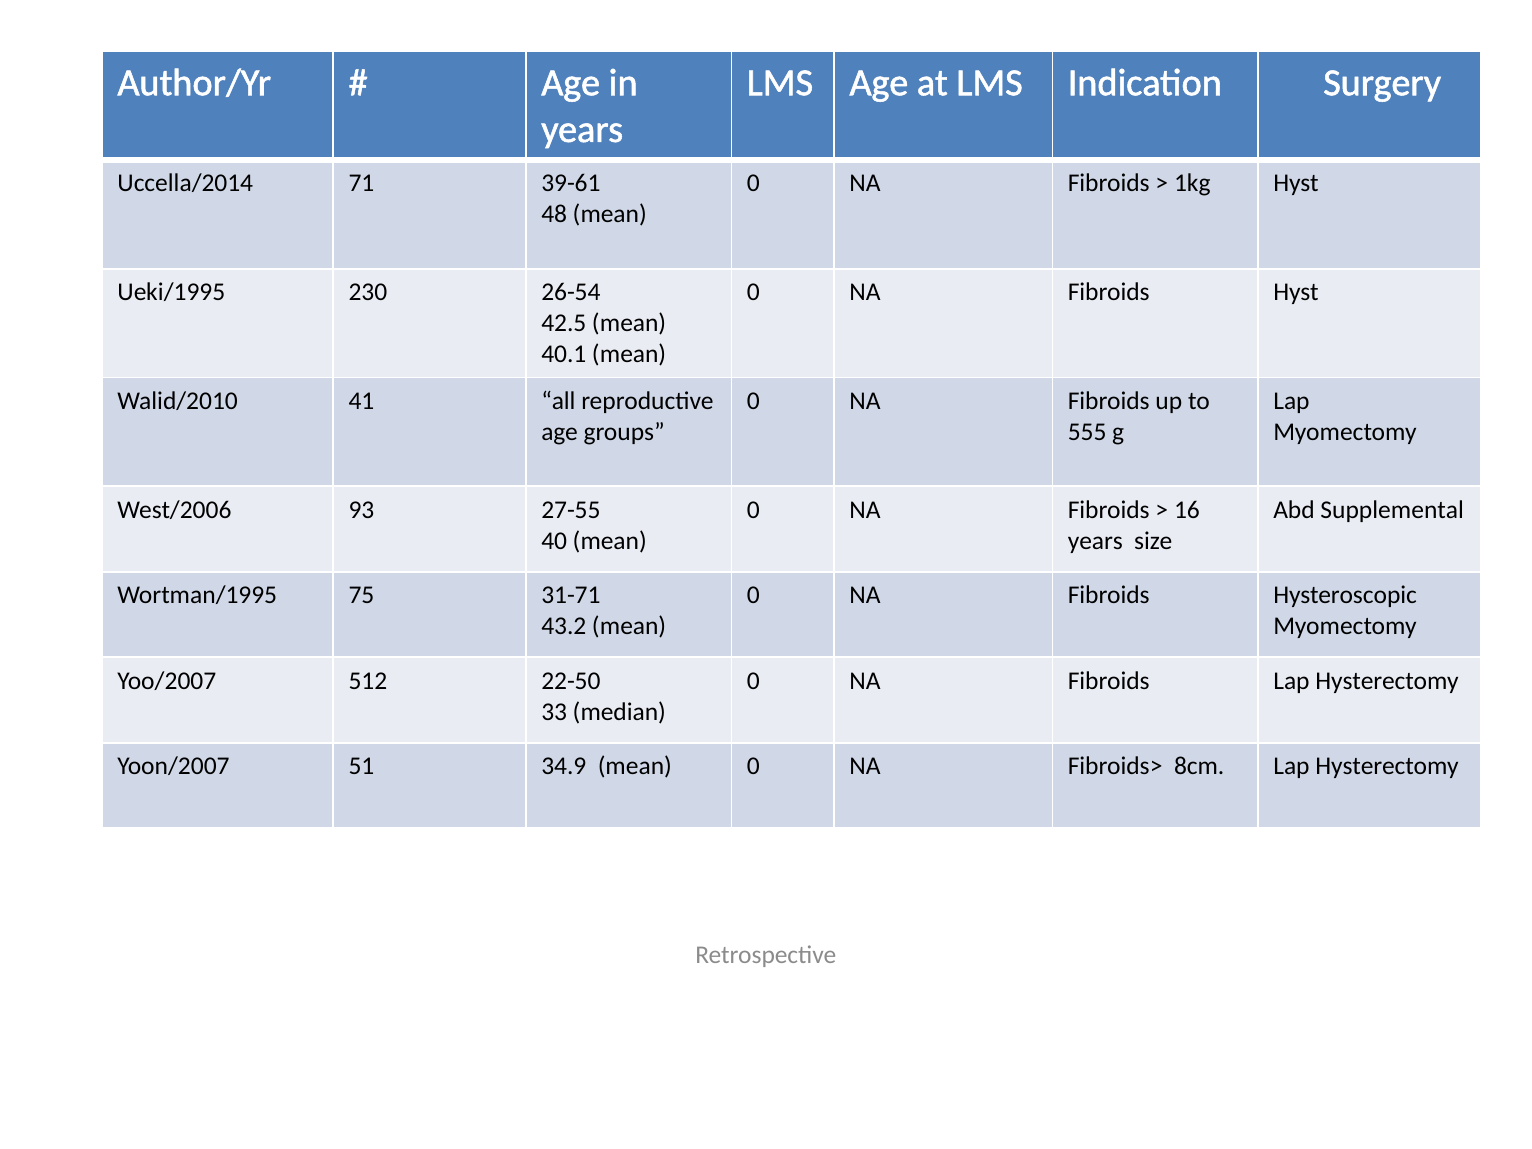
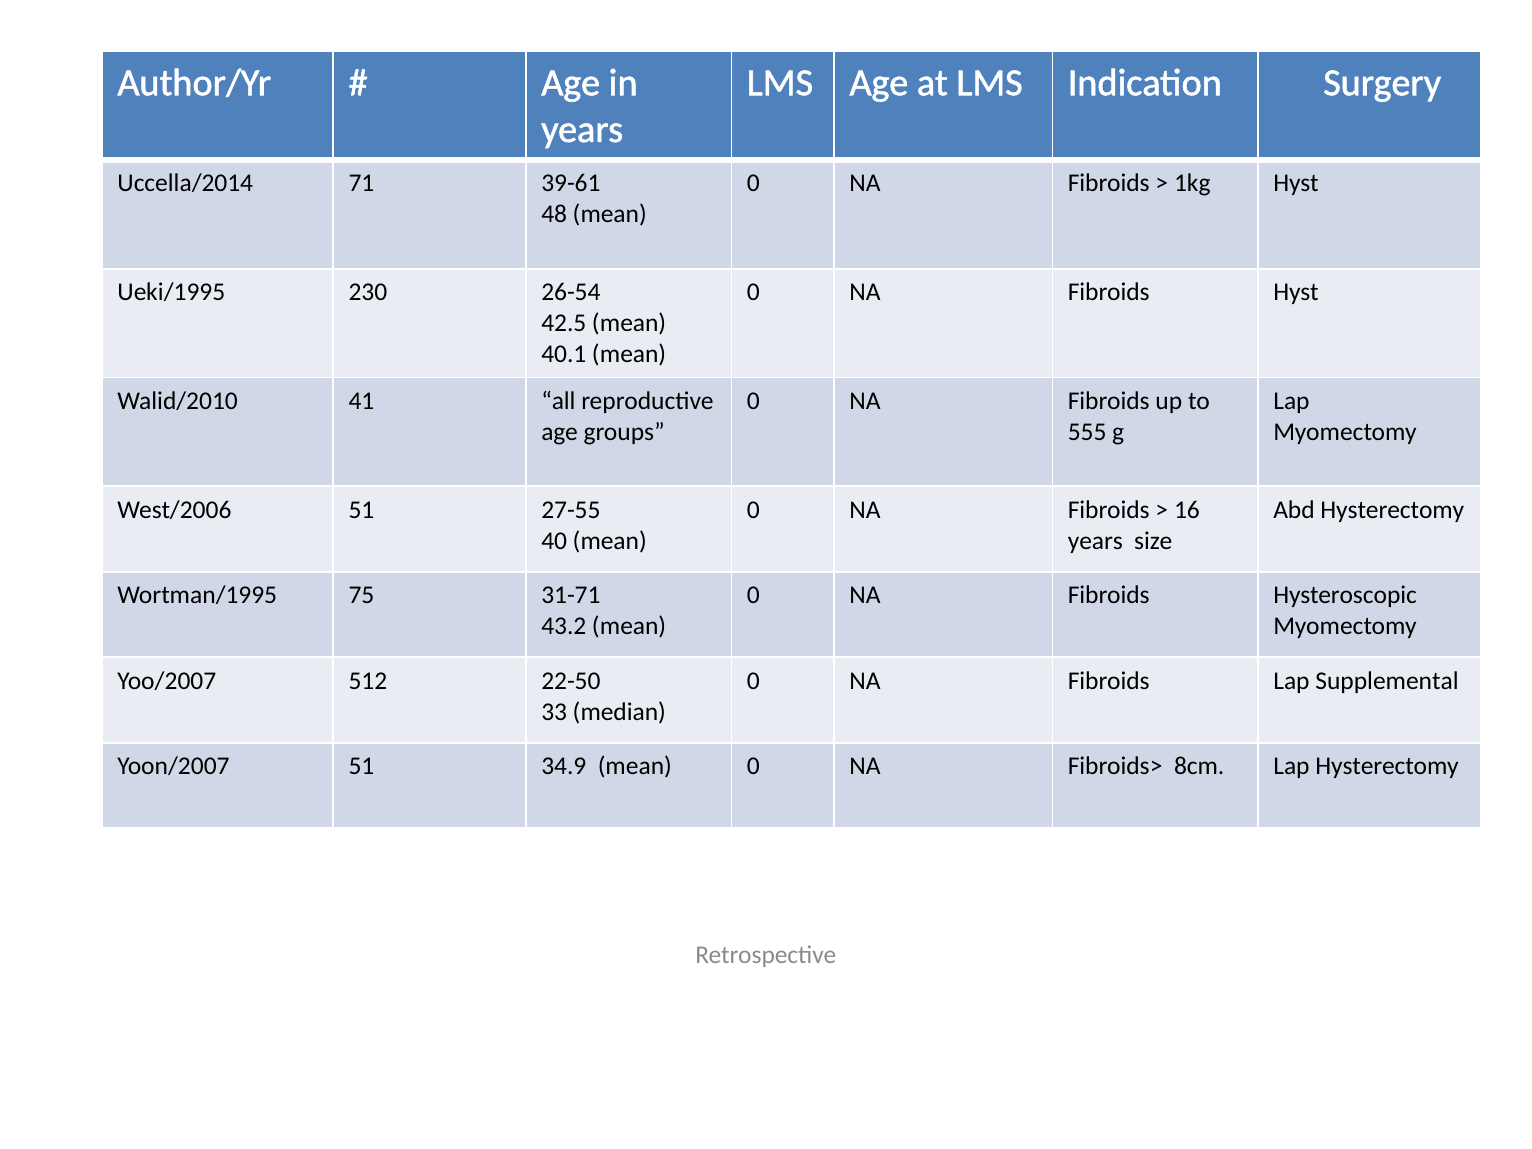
West/2006 93: 93 -> 51 (361, 510)
Abd Supplemental: Supplemental -> Hysterectomy (1392, 510)
Fibroids Lap Hysterectomy: Hysterectomy -> Supplemental (1387, 681)
